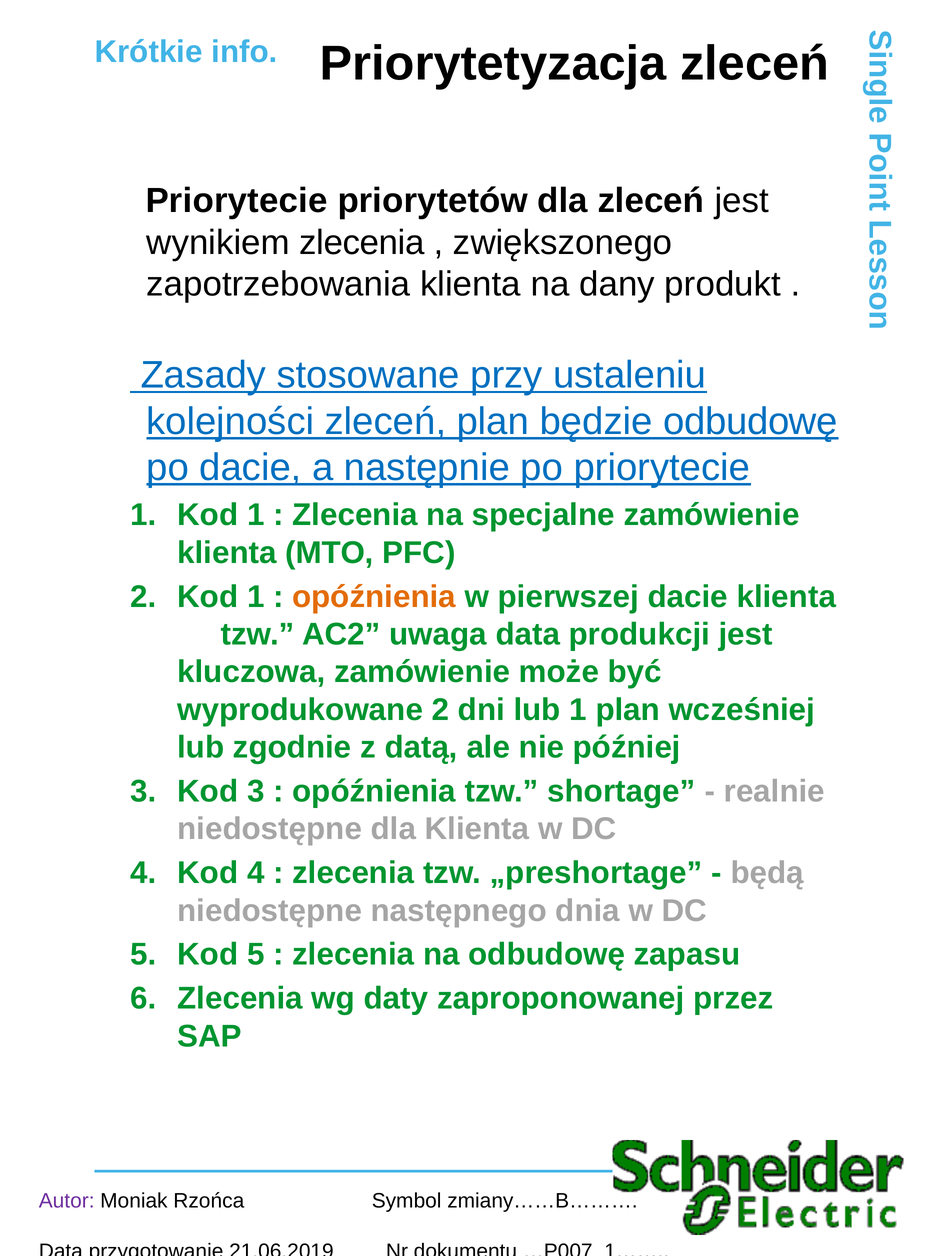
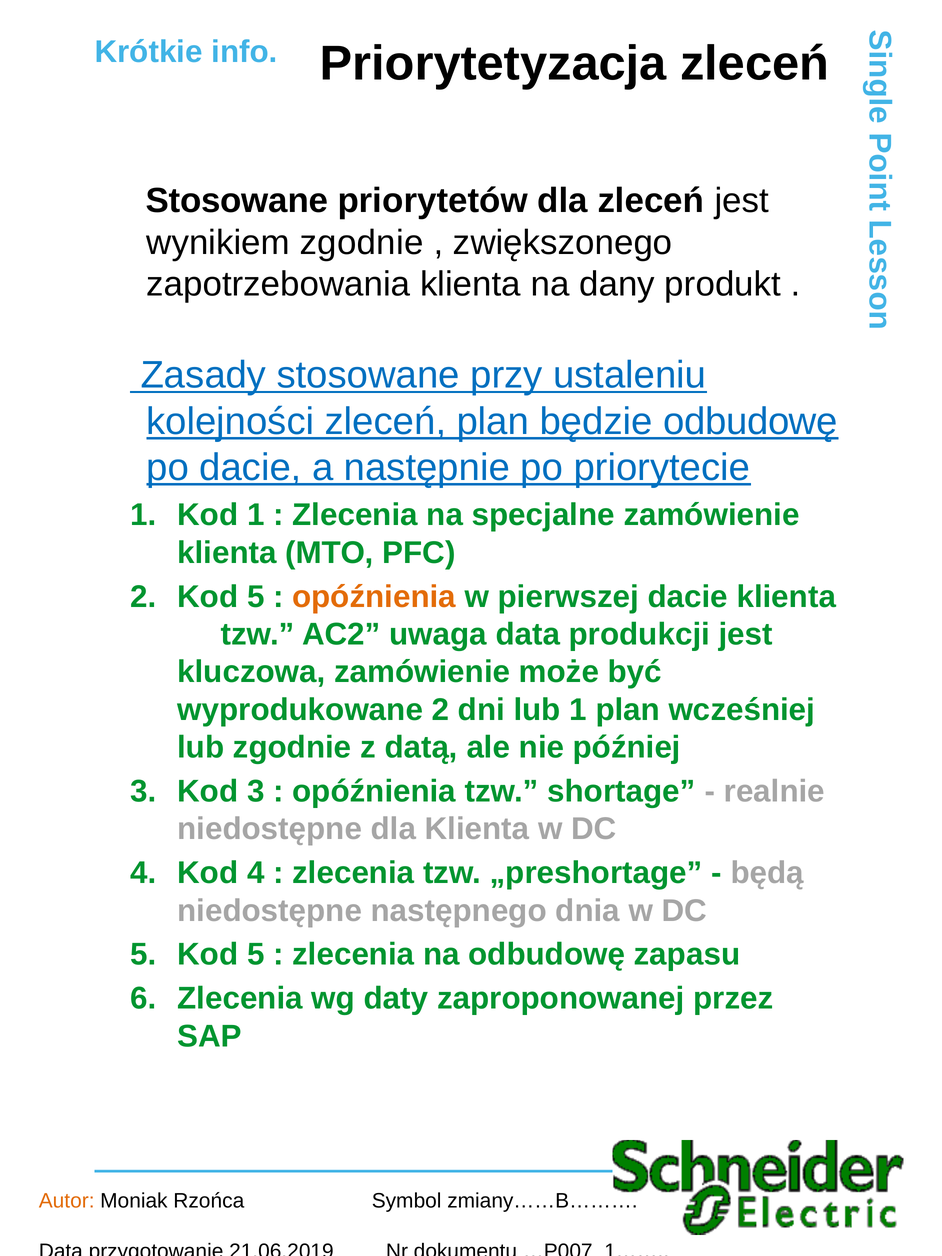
Priorytecie: Priorytecie -> Stosowane (237, 201)
wynikiem zlecenia: zlecenia -> zgodnie (362, 242)
2 Kod 1: 1 -> 5 (256, 597)
Autor colour: purple -> orange (67, 1201)
